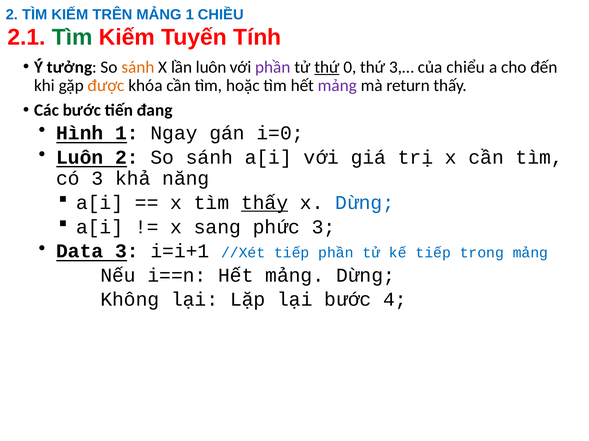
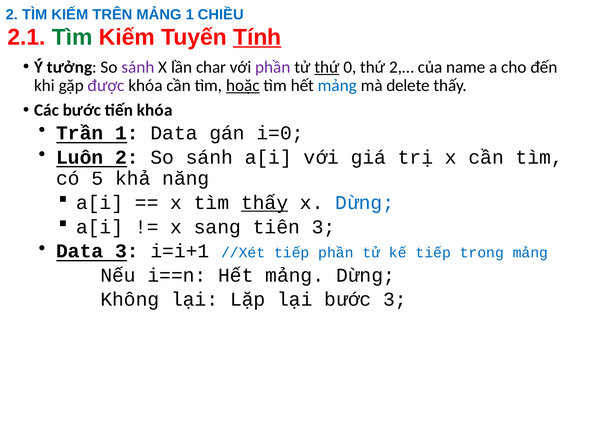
Tính underline: none -> present (257, 37)
sánh colour: orange -> purple (138, 67)
lần luôn: luôn -> char (211, 67)
3,…: 3,… -> 2,… (402, 67)
chiểu: chiểu -> name (466, 67)
được colour: orange -> purple (106, 86)
hoặc underline: none -> present (243, 86)
mảng colour: purple -> blue (337, 86)
return: return -> delete (408, 86)
tiến đang: đang -> khóa (155, 110)
Hình: Hình -> Trần (80, 133)
1 Ngay: Ngay -> Data (174, 133)
có 3: 3 -> 5 (97, 179)
phức: phức -> tiên (276, 227)
bước 4: 4 -> 3 (395, 300)
